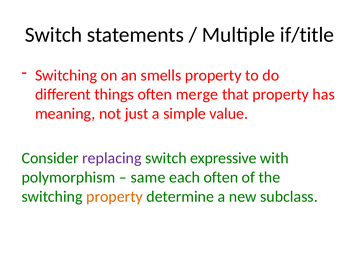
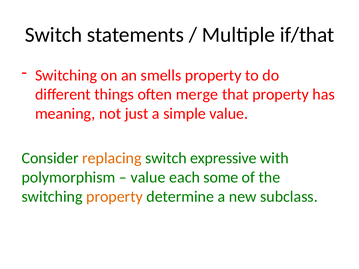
if/title: if/title -> if/that (307, 35)
replacing colour: purple -> orange (112, 158)
same: same -> value (148, 178)
each often: often -> some (221, 178)
